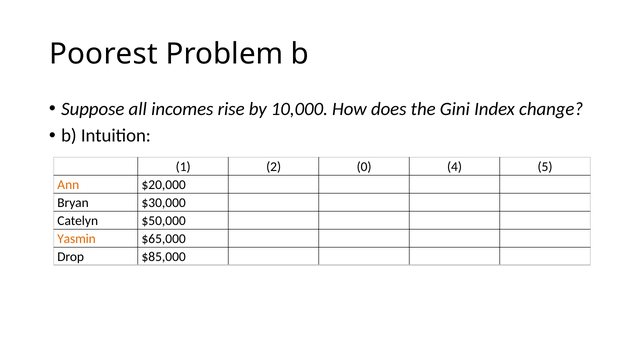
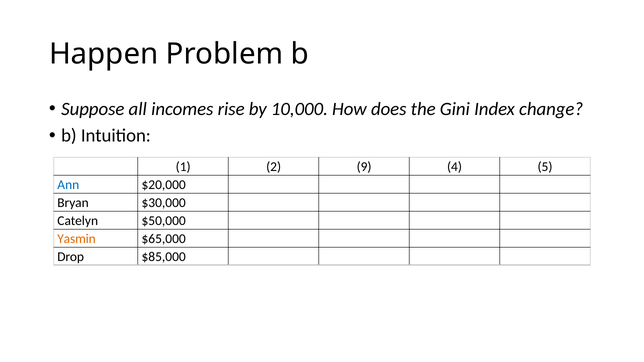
Poorest: Poorest -> Happen (104, 54)
0: 0 -> 9 (364, 167)
Ann colour: orange -> blue (68, 185)
